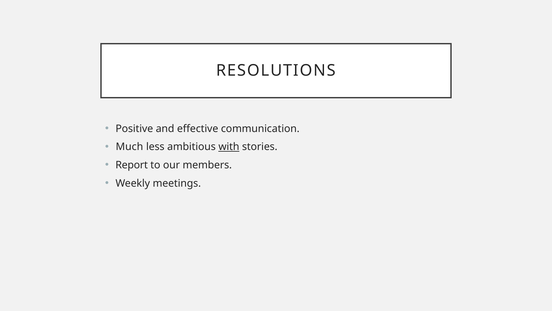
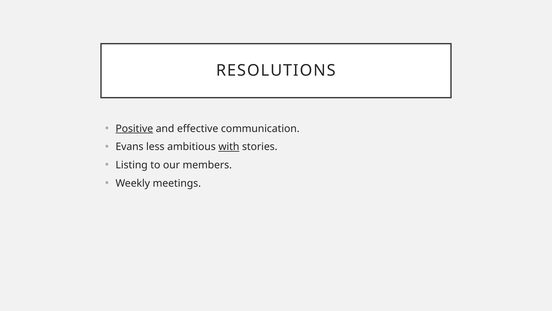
Positive underline: none -> present (134, 128)
Much: Much -> Evans (130, 147)
Report: Report -> Listing (132, 165)
